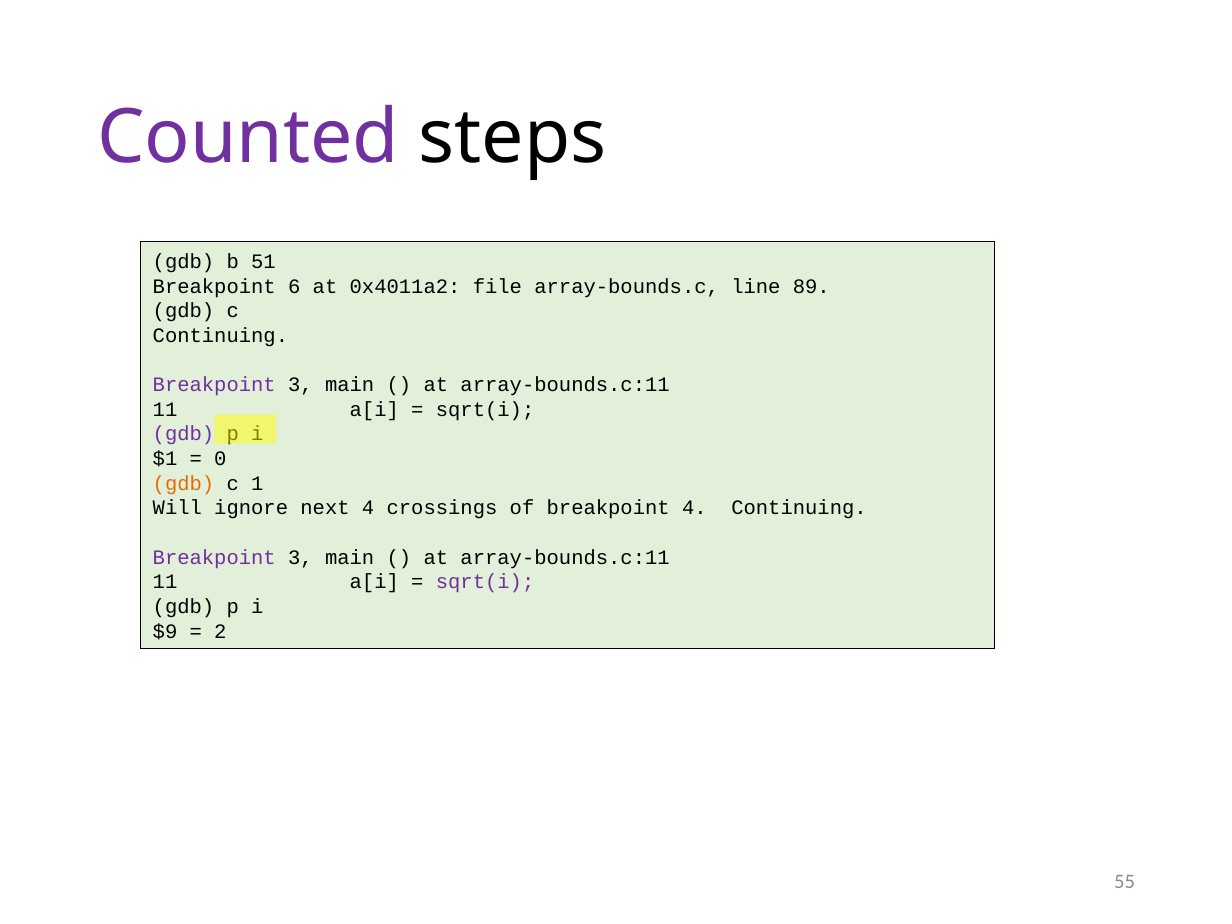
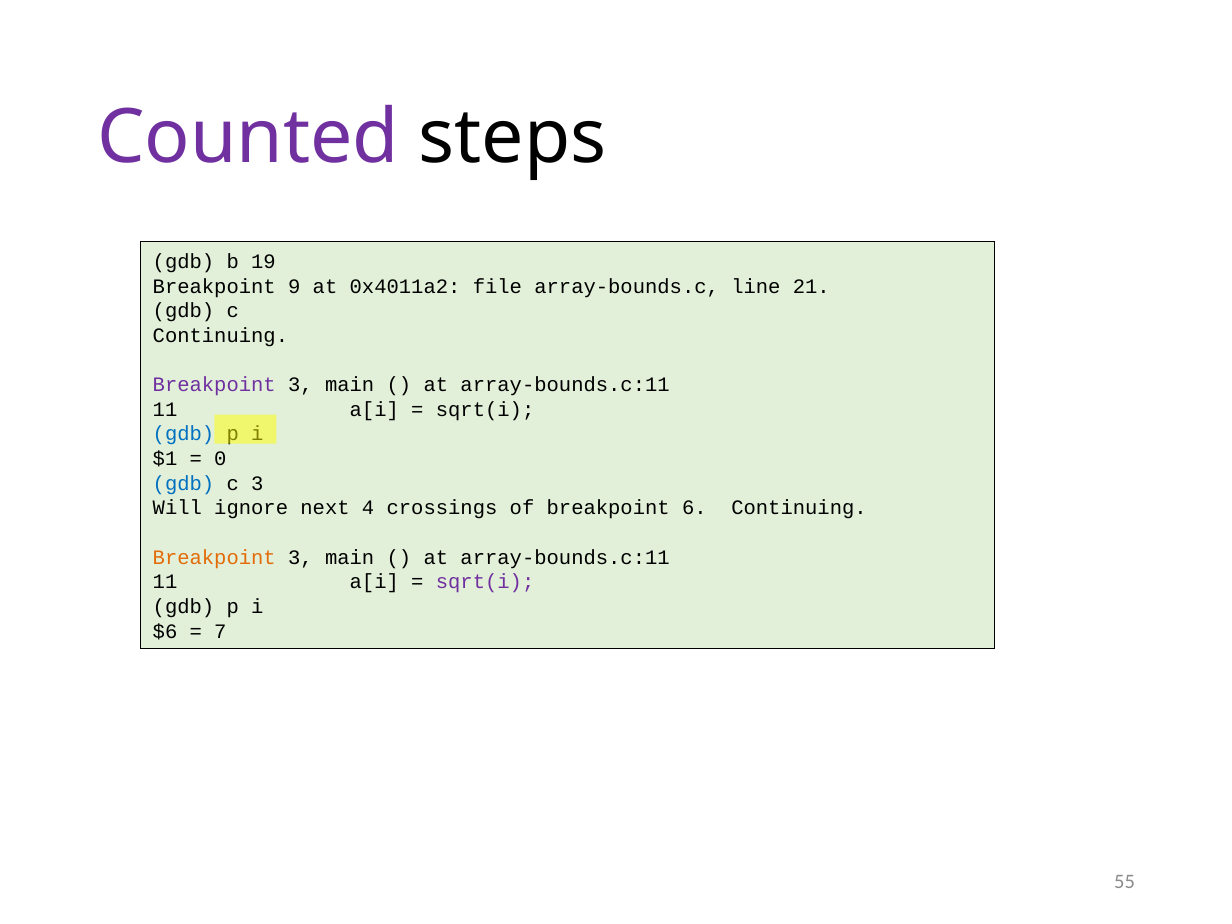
51: 51 -> 19 (263, 262)
6: 6 -> 9 (294, 286)
89: 89 -> 21 (811, 286)
gdb colour: purple -> blue (183, 434)
gdb colour: orange -> blue (183, 483)
c 1: 1 -> 3 (257, 483)
breakpoint 4: 4 -> 6 (694, 508)
Breakpoint colour: purple -> orange (214, 557)
$9: $9 -> $6 (165, 631)
2: 2 -> 7 (220, 631)
